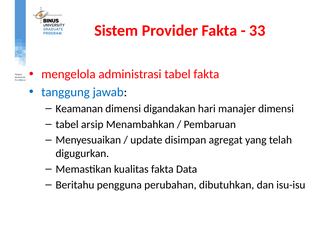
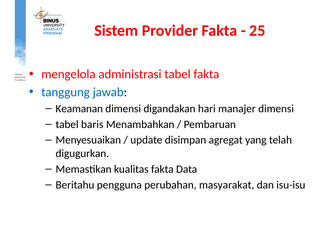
33: 33 -> 25 (257, 30)
arsip: arsip -> baris (92, 124)
dibutuhkan: dibutuhkan -> masyarakat (227, 185)
